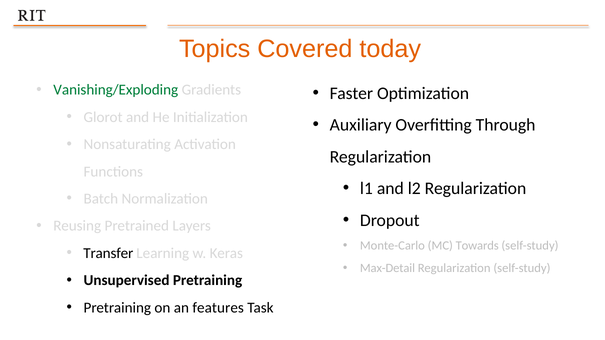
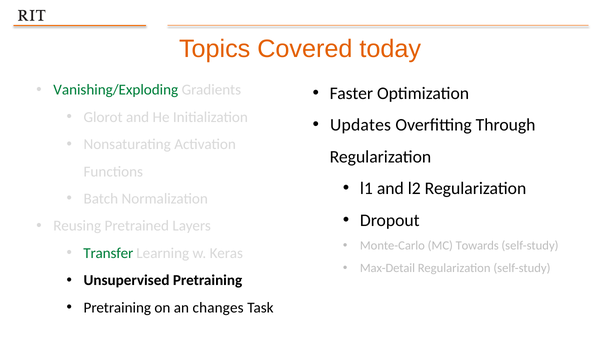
Auxiliary: Auxiliary -> Updates (361, 125)
Transfer colour: black -> green (108, 253)
features: features -> changes (218, 308)
